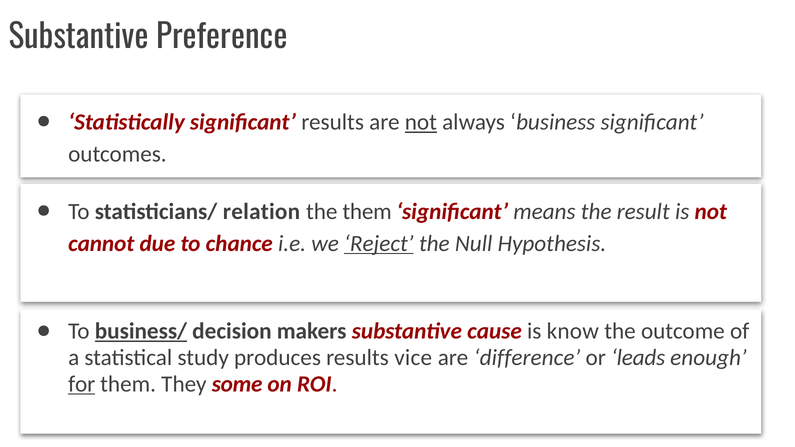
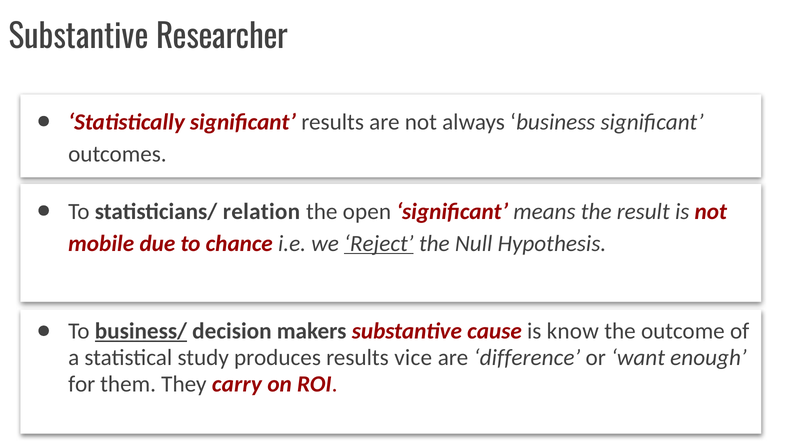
Preference: Preference -> Researcher (222, 37)
not underline: present -> none (421, 122)
the them: them -> open (367, 212)
cannot: cannot -> mobile (101, 244)
leads: leads -> want (638, 358)
for underline: present -> none (82, 384)
some: some -> carry (237, 384)
